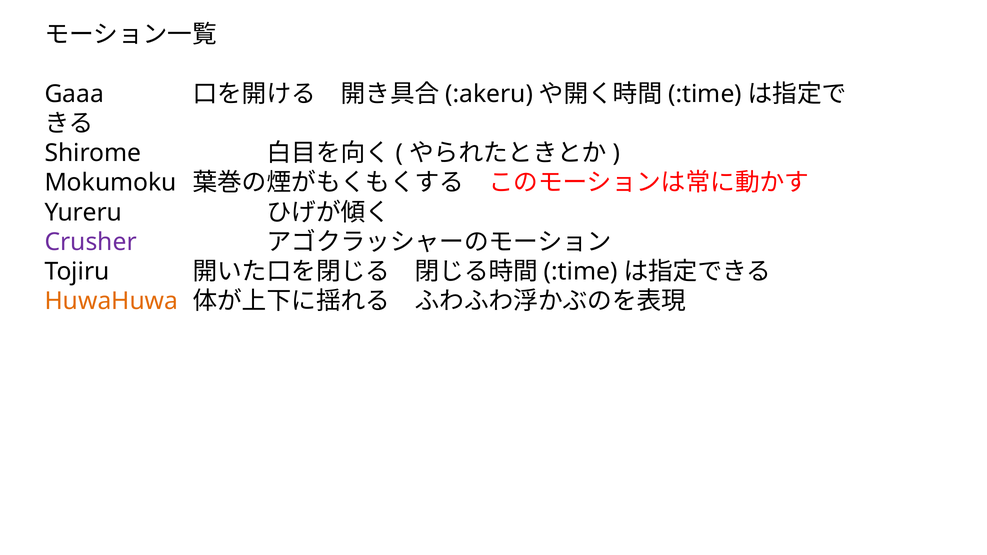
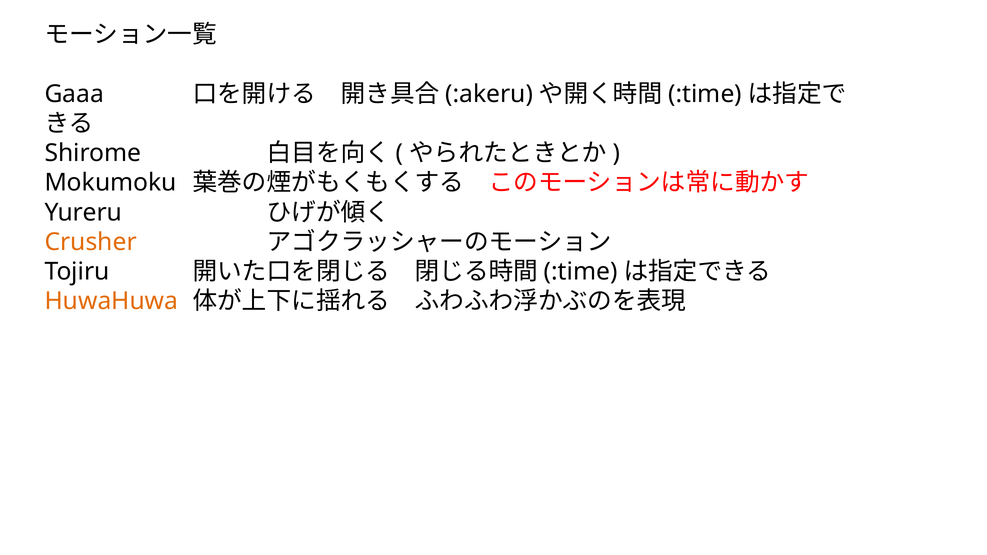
Crusher colour: purple -> orange (91, 242)
